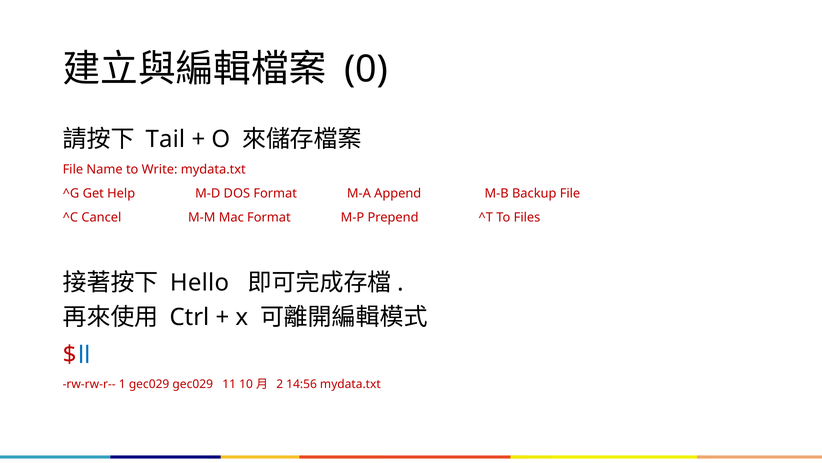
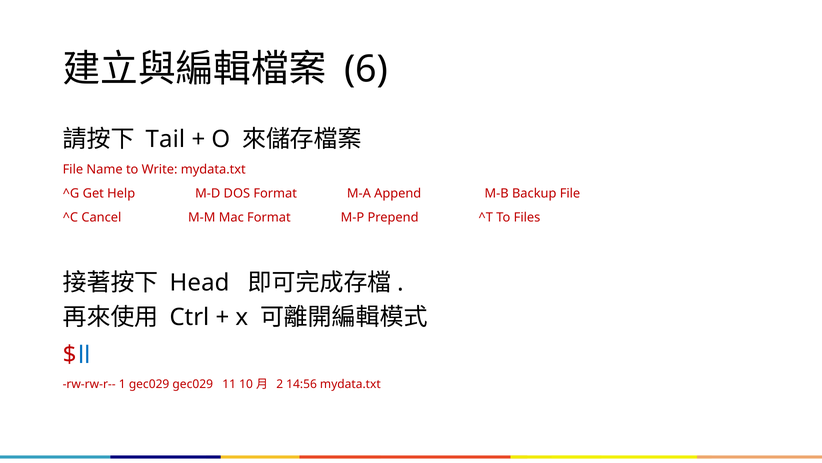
0: 0 -> 6 (366, 69)
Hello: Hello -> Head (200, 283)
